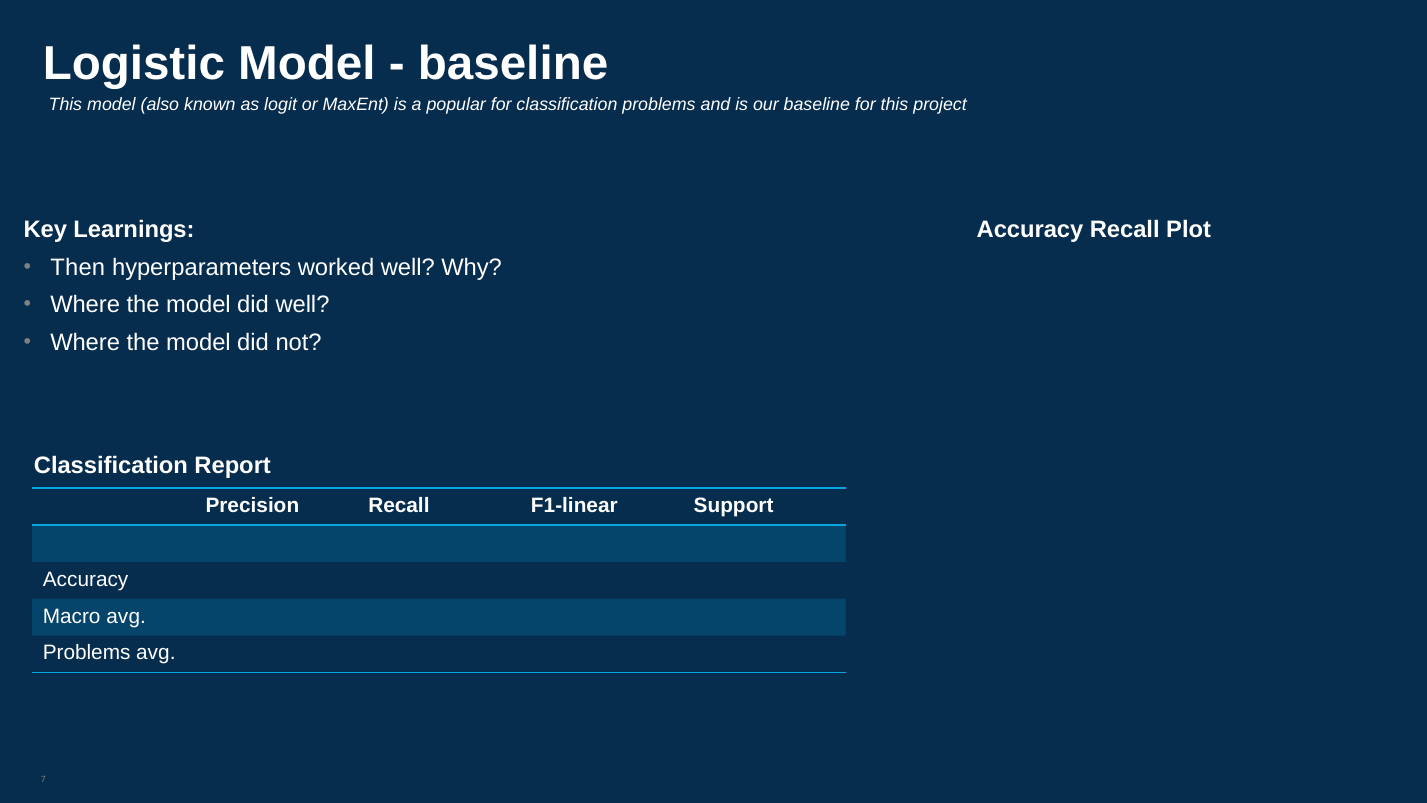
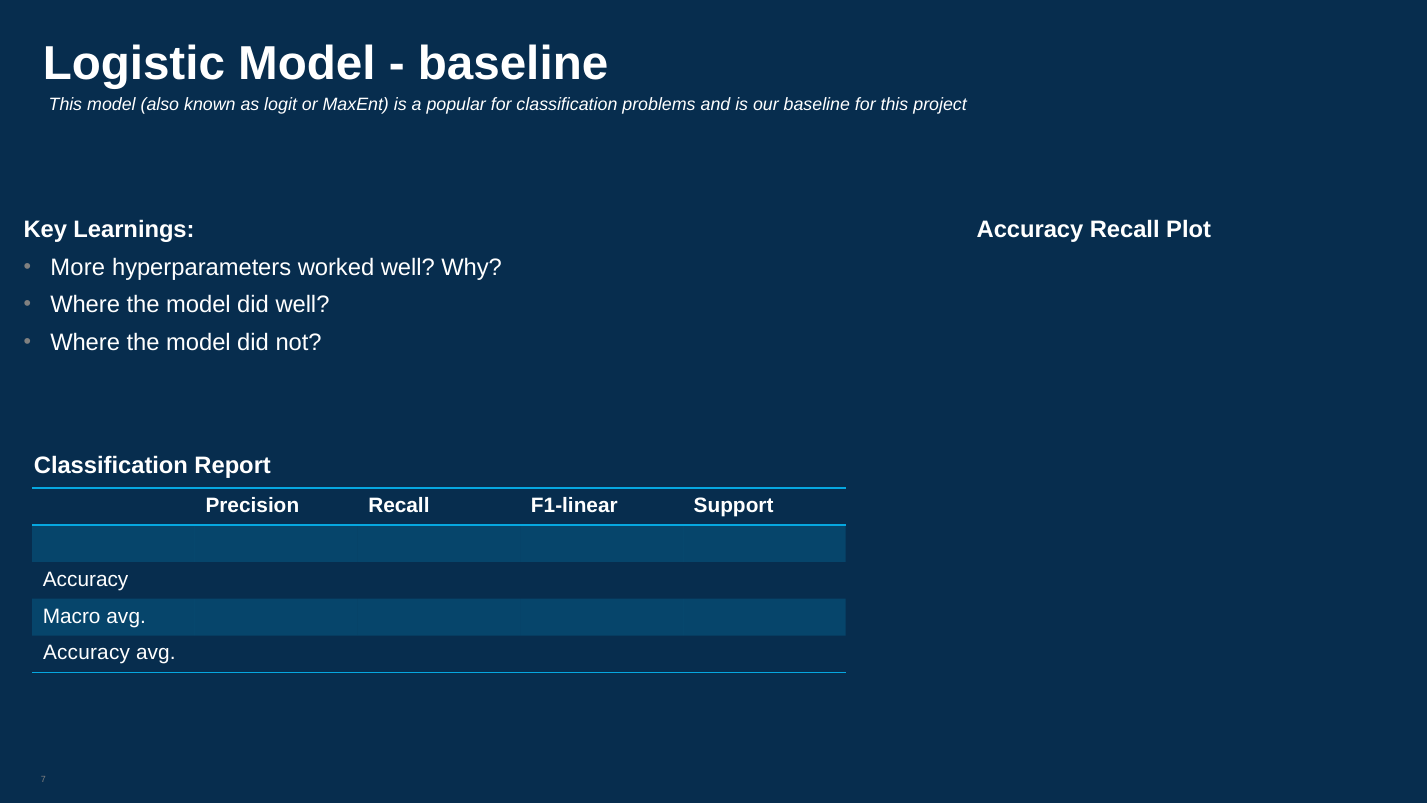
Then: Then -> More (78, 267)
Problems: Problems -> Accuracy (87, 653)
